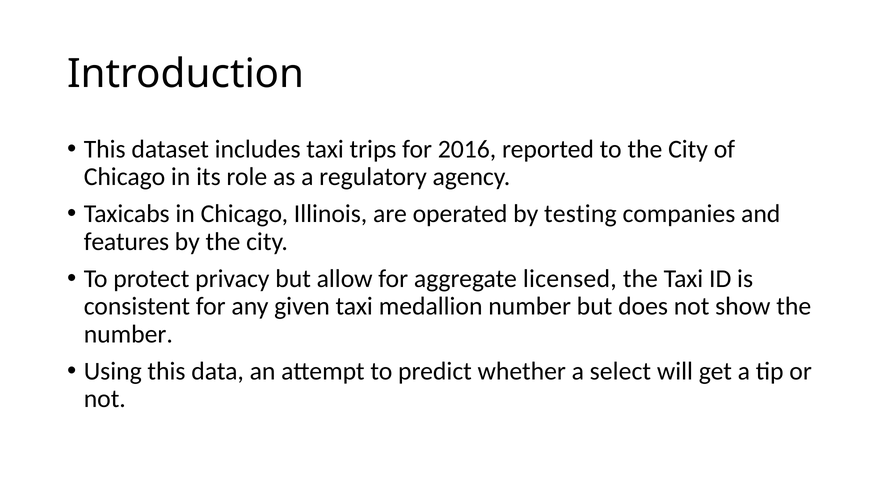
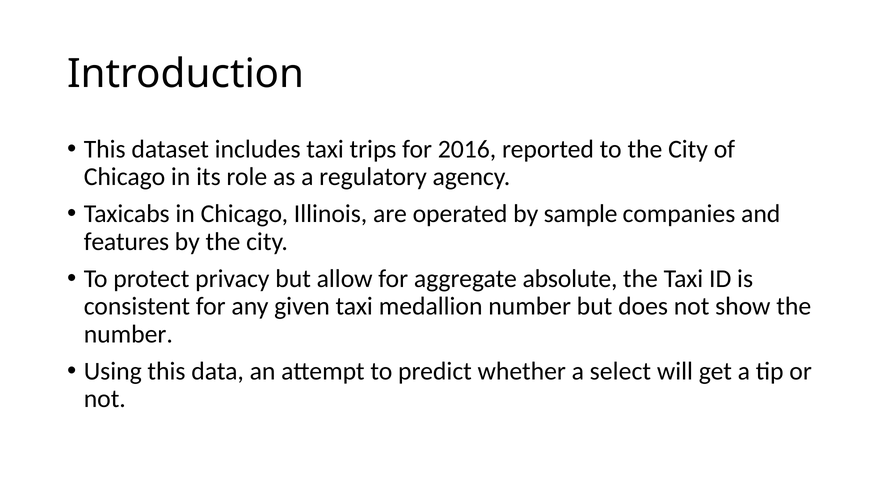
testing: testing -> sample (581, 214)
licensed: licensed -> absolute (570, 279)
